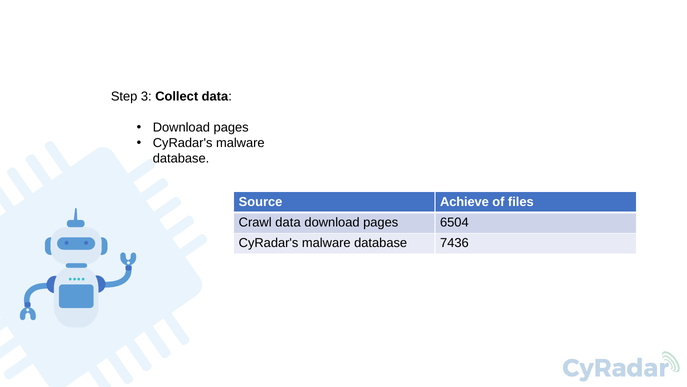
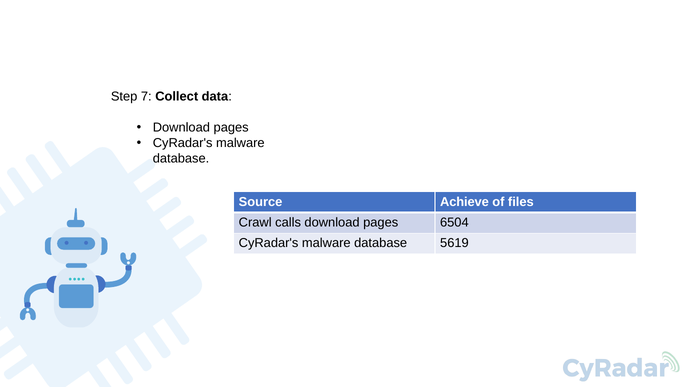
3: 3 -> 7 (146, 96)
Crawl data: data -> calls (288, 222)
7436: 7436 -> 5619 (454, 243)
